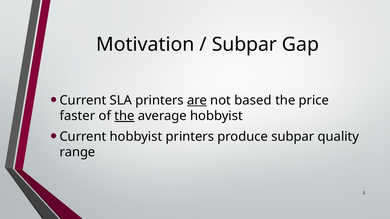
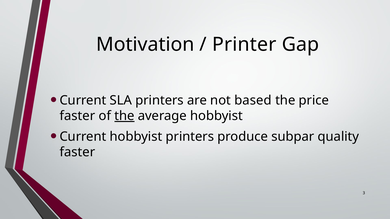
Subpar: Subpar -> Printer (244, 45)
are underline: present -> none (197, 101)
range: range -> faster (77, 152)
